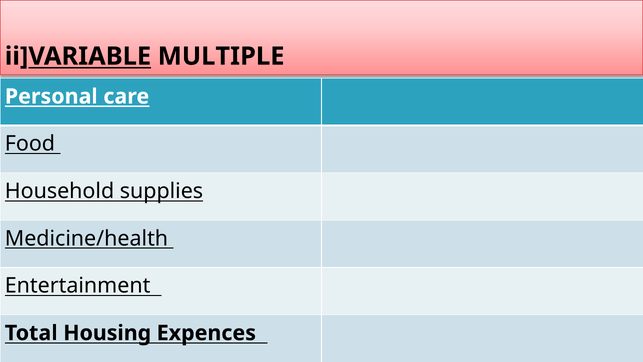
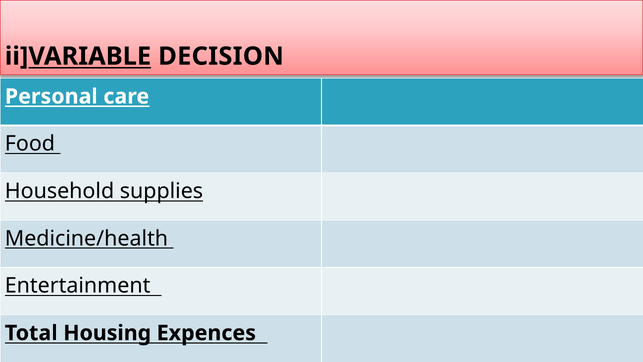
MULTIPLE: MULTIPLE -> DECISION (221, 56)
